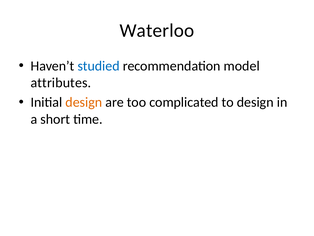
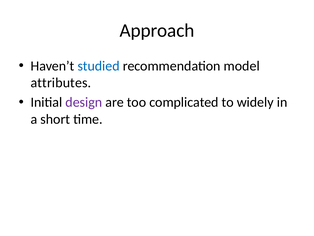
Waterloo: Waterloo -> Approach (157, 30)
design colour: orange -> purple (84, 102)
to design: design -> widely (255, 102)
